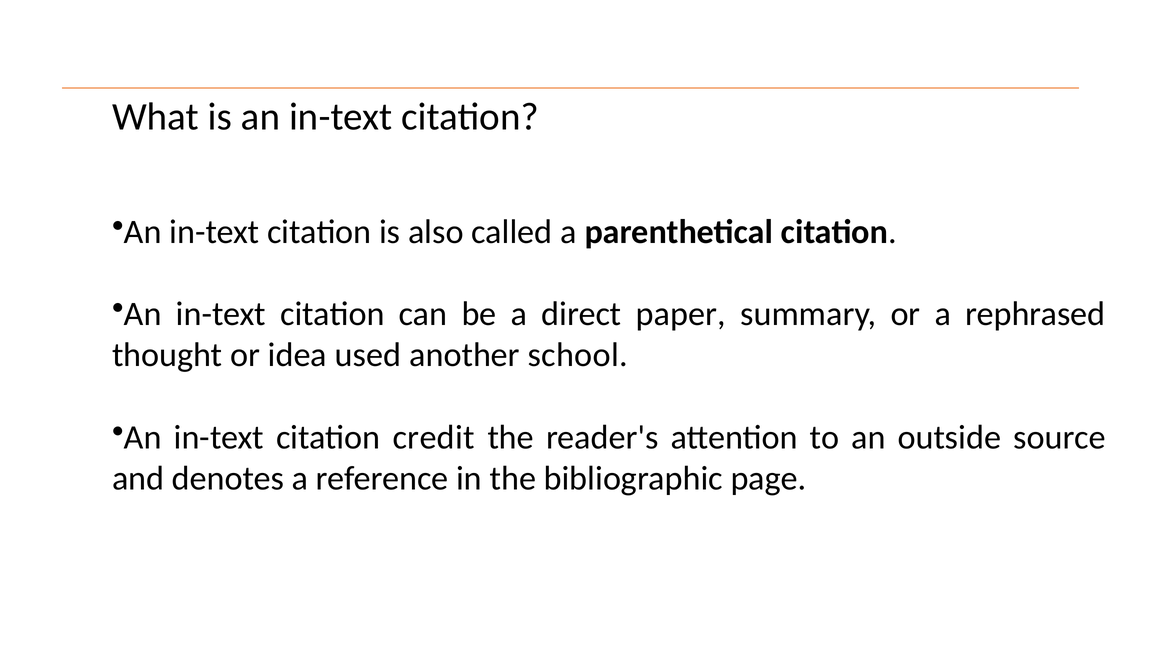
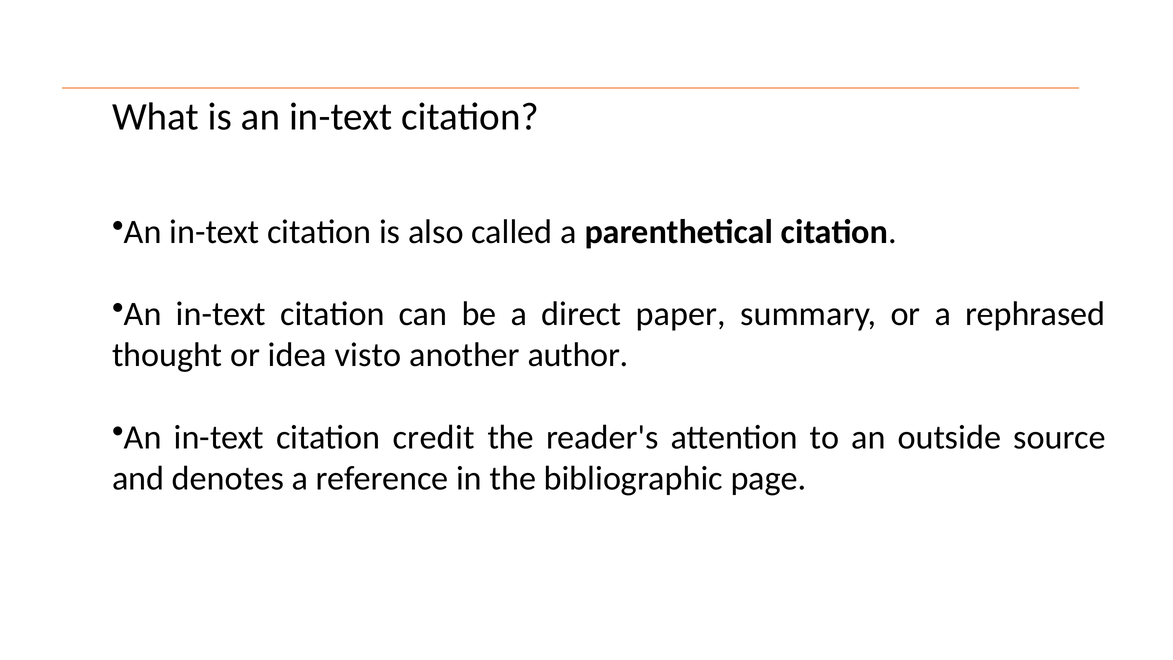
used: used -> visto (368, 355)
school: school -> author (578, 355)
